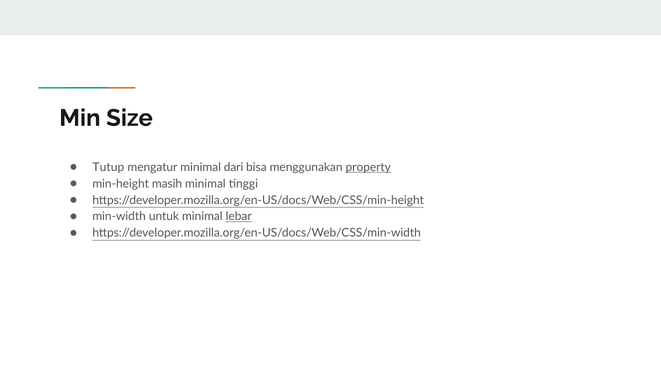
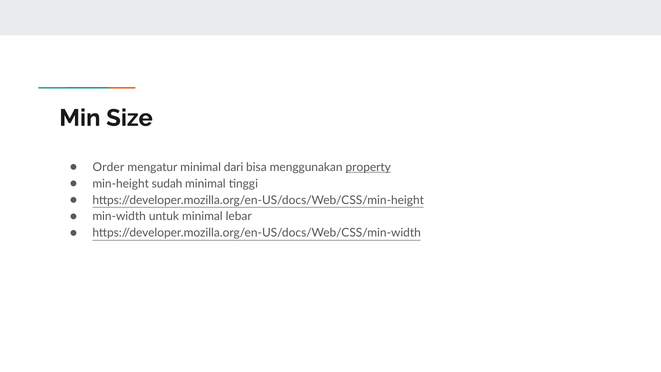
Tutup: Tutup -> Order (108, 167)
masih: masih -> sudah (167, 184)
lebar underline: present -> none (239, 216)
